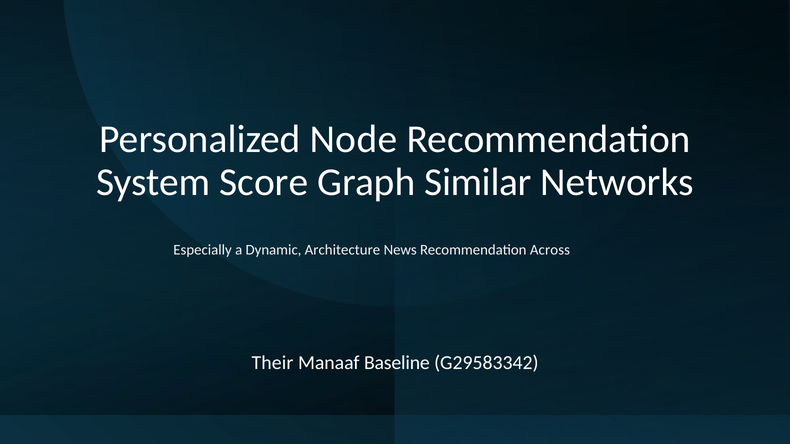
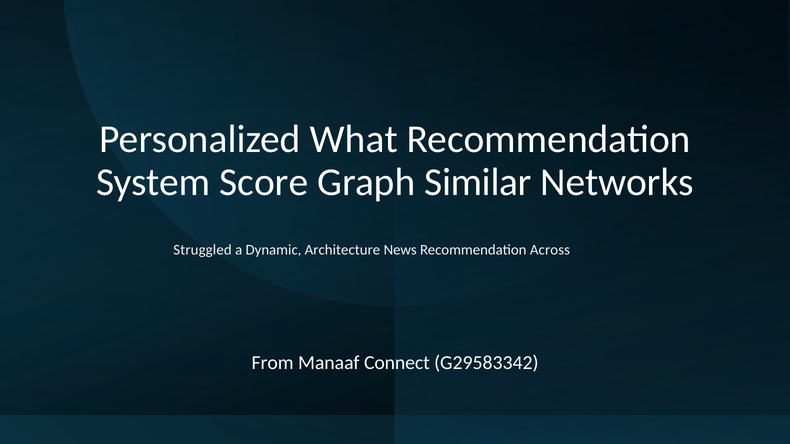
Node: Node -> What (354, 140)
Especially: Especially -> Struggled (203, 250)
Their: Their -> From (273, 363)
Baseline: Baseline -> Connect (397, 363)
